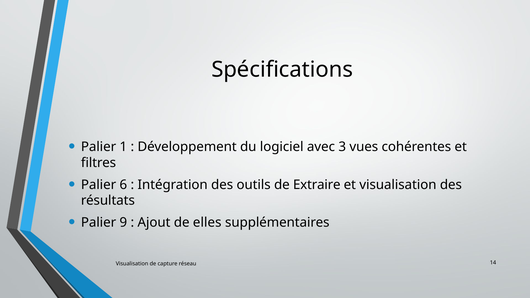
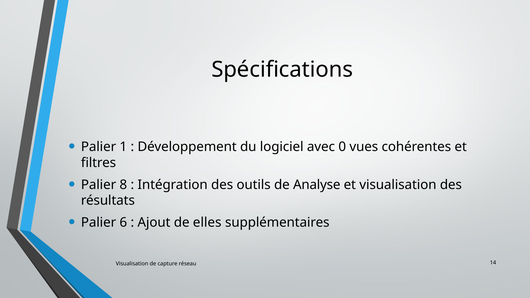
3: 3 -> 0 (342, 147)
6: 6 -> 8 (123, 185)
Extraire: Extraire -> Analyse (317, 185)
9: 9 -> 6 (123, 223)
